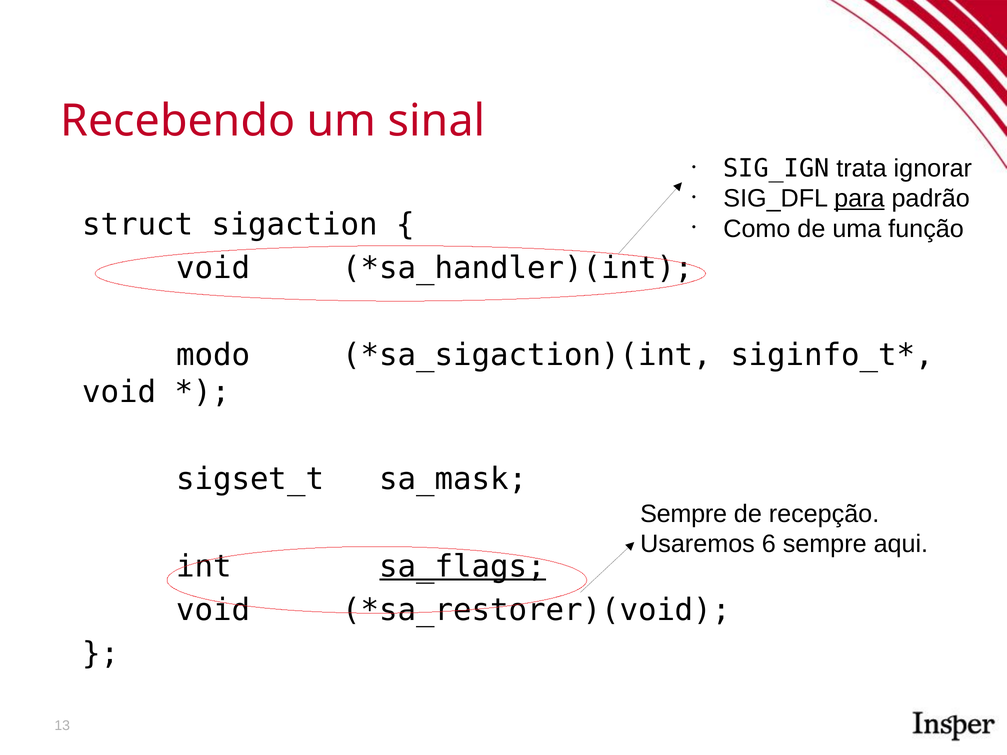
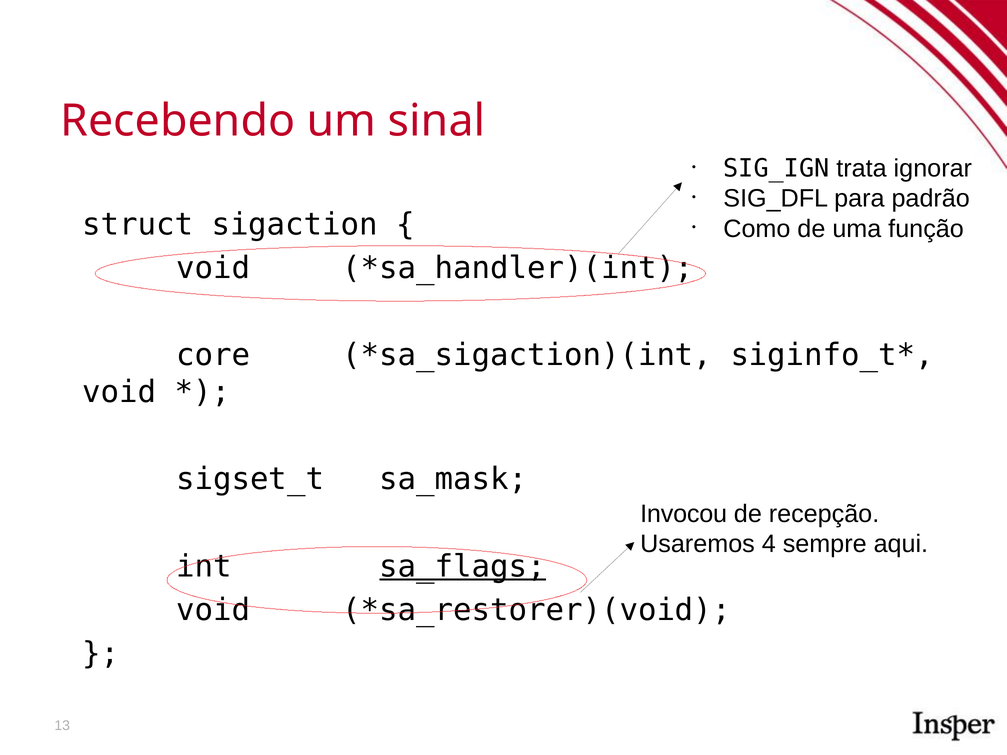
para underline: present -> none (859, 199)
modo: modo -> core (213, 355)
Sempre: Sempre -> Invocou (684, 514)
6: 6 -> 4 (769, 544)
